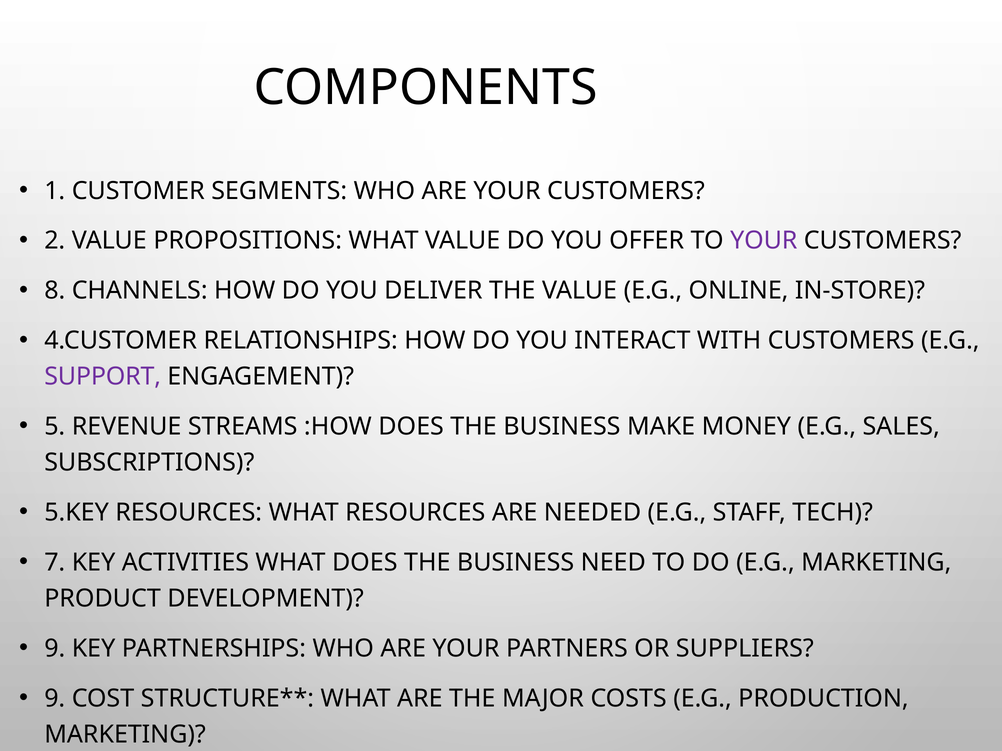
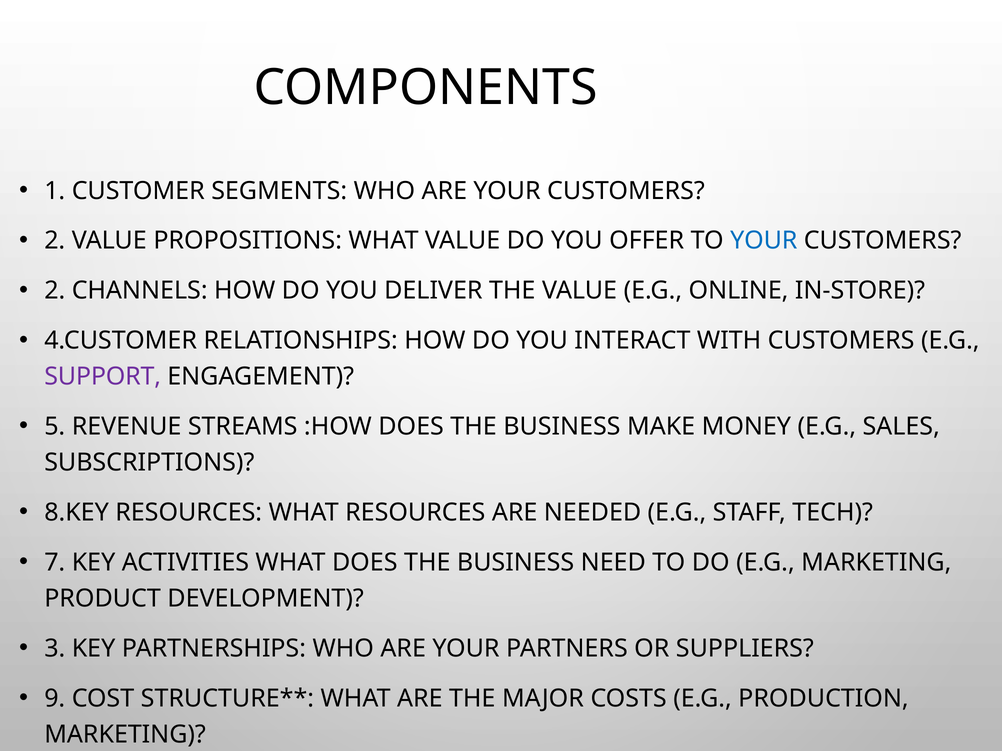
YOUR colour: purple -> blue (764, 241)
8: 8 -> 2 (55, 291)
5.KEY: 5.KEY -> 8.KEY (77, 513)
9: 9 -> 3 (55, 649)
